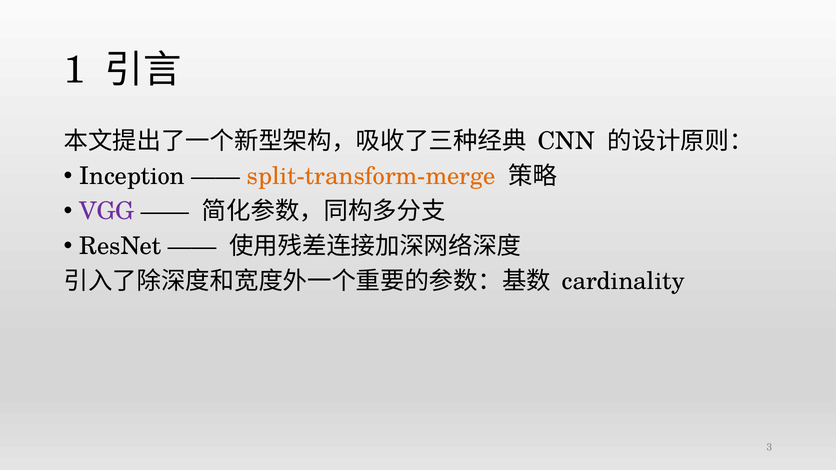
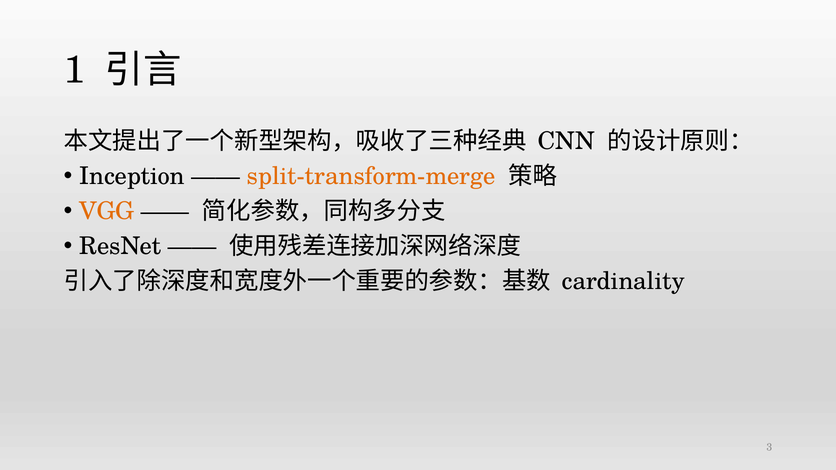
VGG colour: purple -> orange (107, 211)
